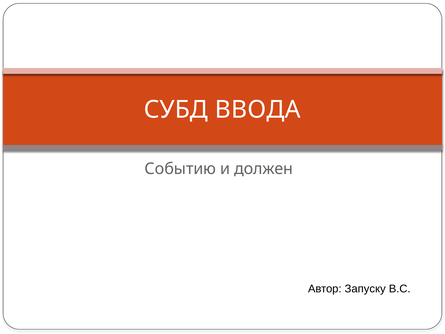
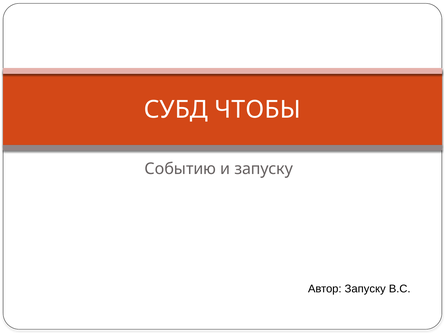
ВВОДА: ВВОДА -> ЧТОБЫ (258, 110)
и должен: должен -> запуску (264, 169)
